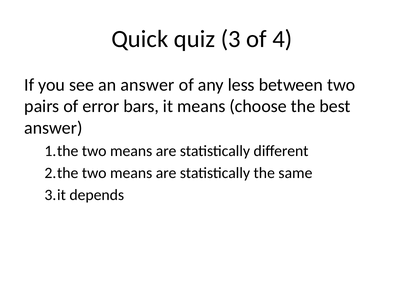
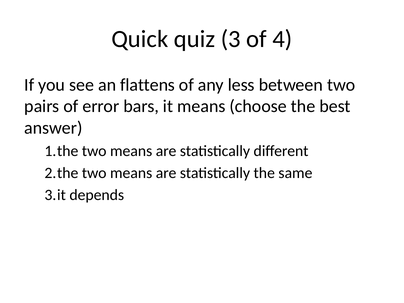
an answer: answer -> flattens (148, 85)
